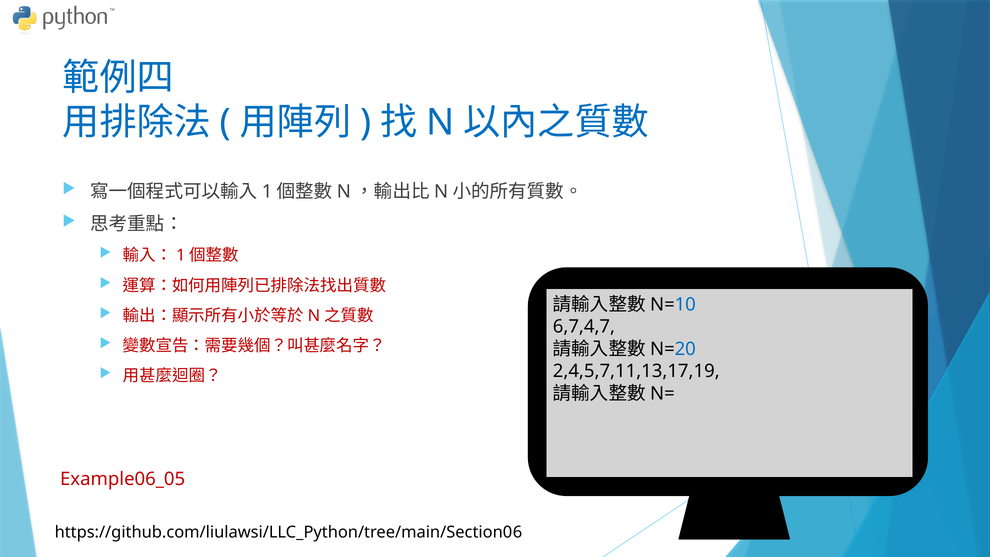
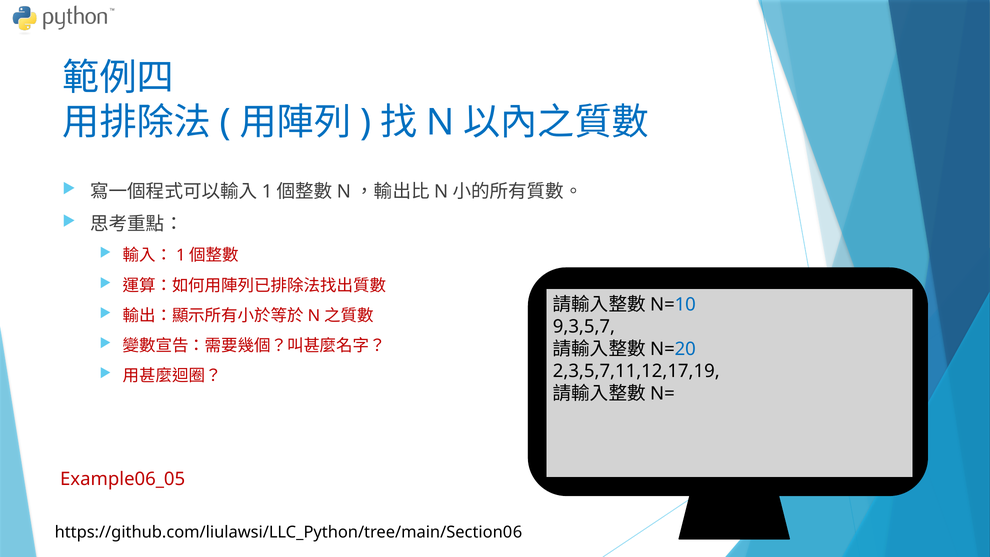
6,7,4,7: 6,7,4,7 -> 9,3,5,7 (584, 327)
2,4,5,7,11,13,17,19: 2,4,5,7,11,13,17,19 -> 2,3,5,7,11,12,17,19 (636, 371)
